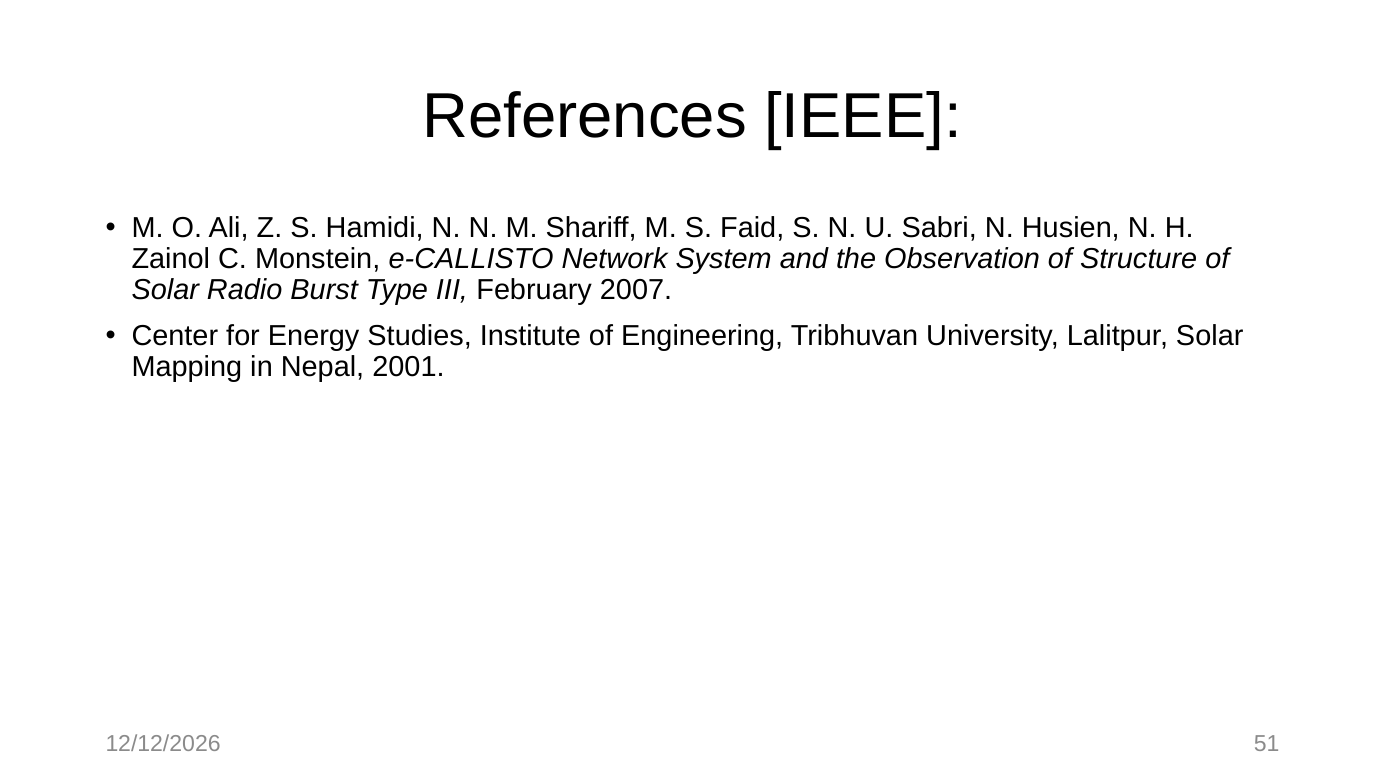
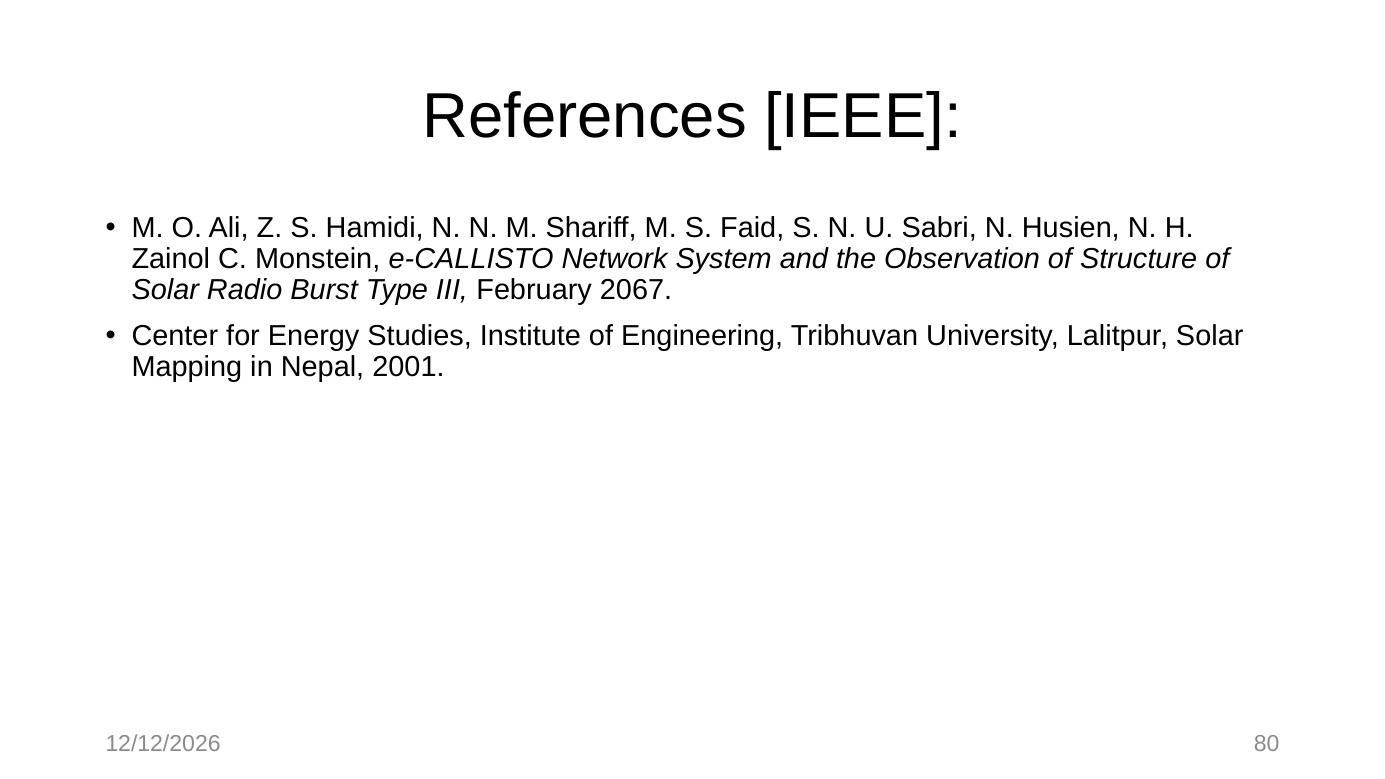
2007: 2007 -> 2067 (636, 290)
51: 51 -> 80 (1267, 744)
